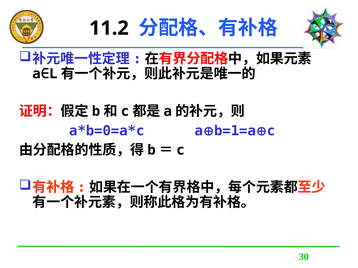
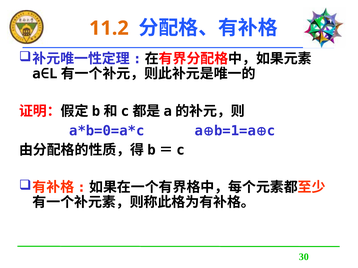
11.2 colour: black -> orange (109, 28)
